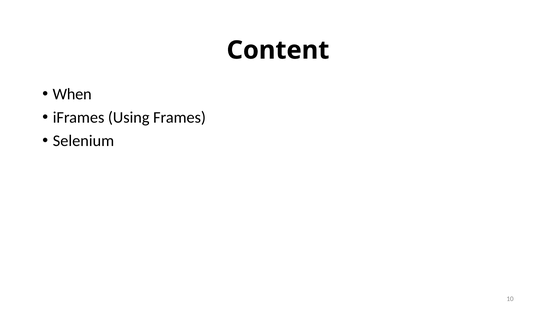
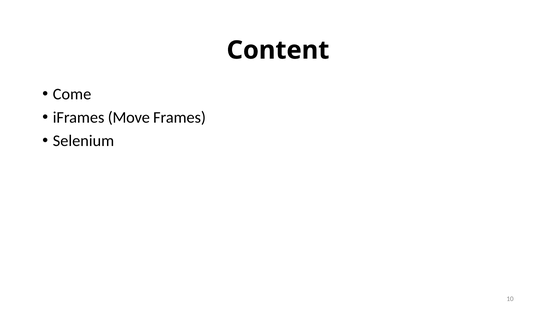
When: When -> Come (72, 94)
Using: Using -> Move (129, 117)
